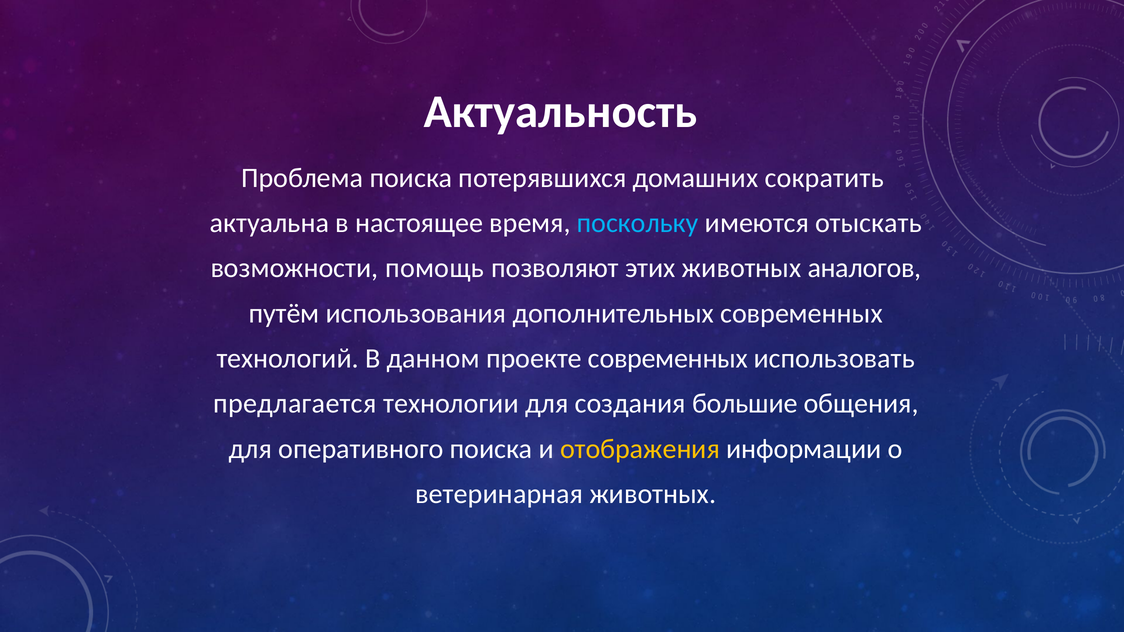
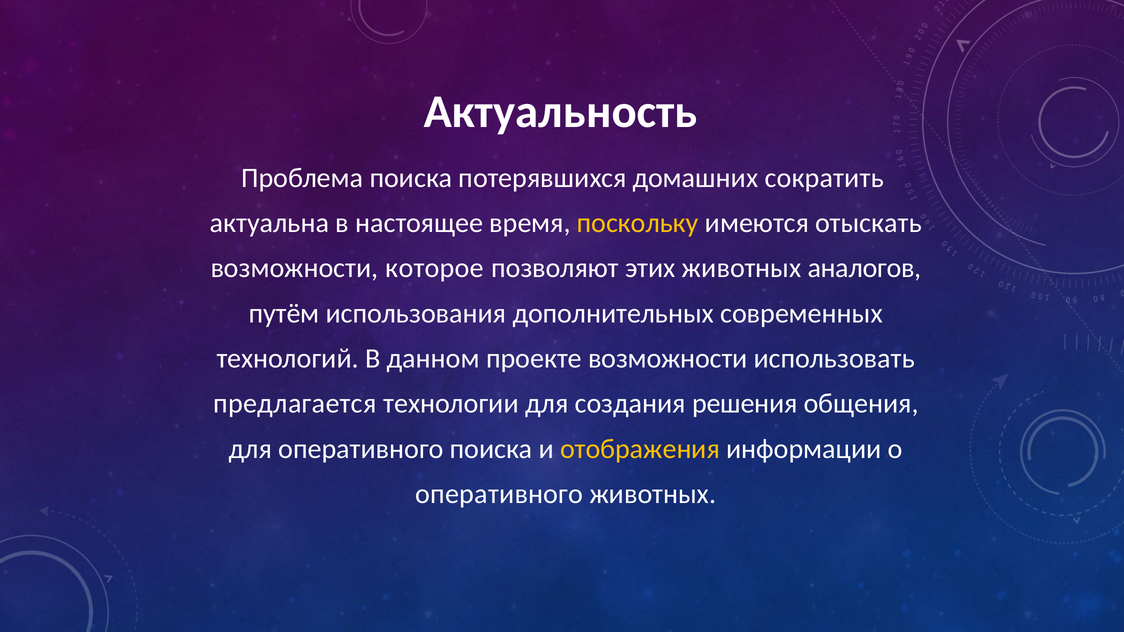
поскольку colour: light blue -> yellow (638, 223)
помощь: помощь -> которое (435, 268)
проекте современных: современных -> возможности (668, 359)
большие: большие -> решения (745, 404)
ветеринарная: ветеринарная -> оперативного (499, 494)
